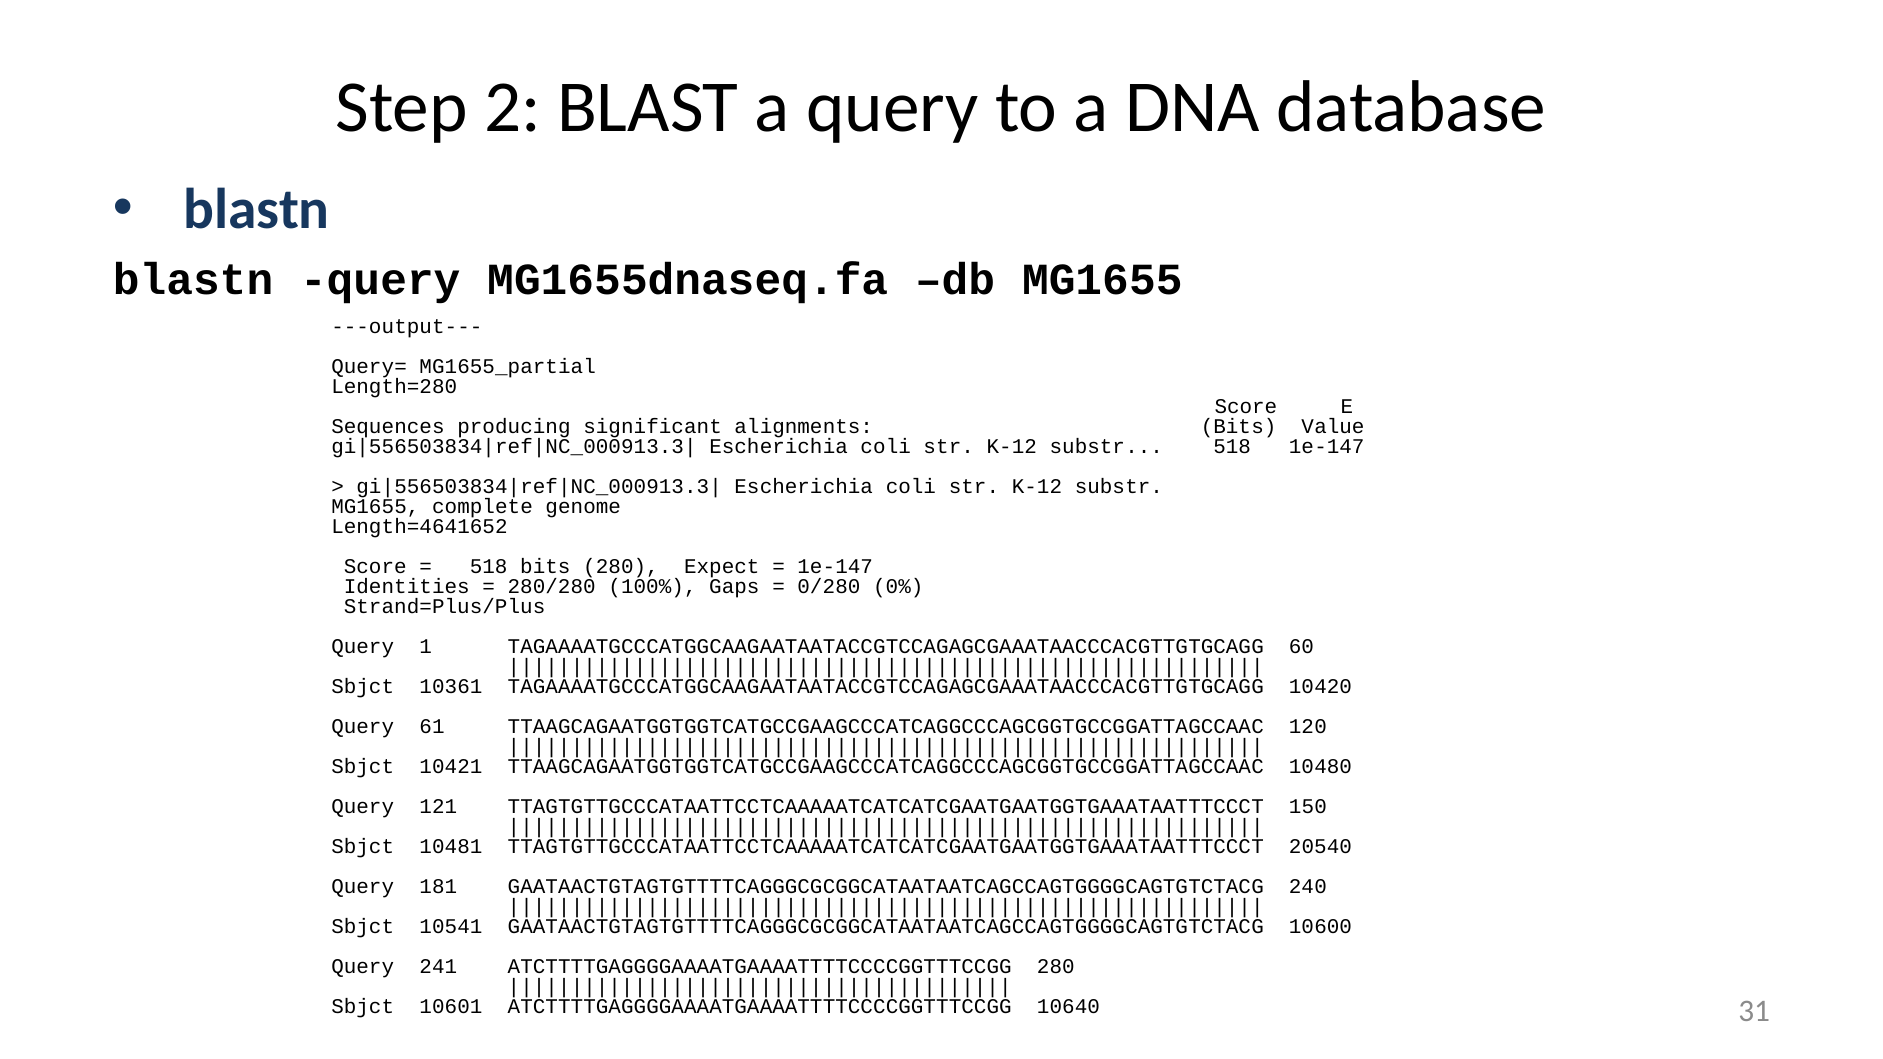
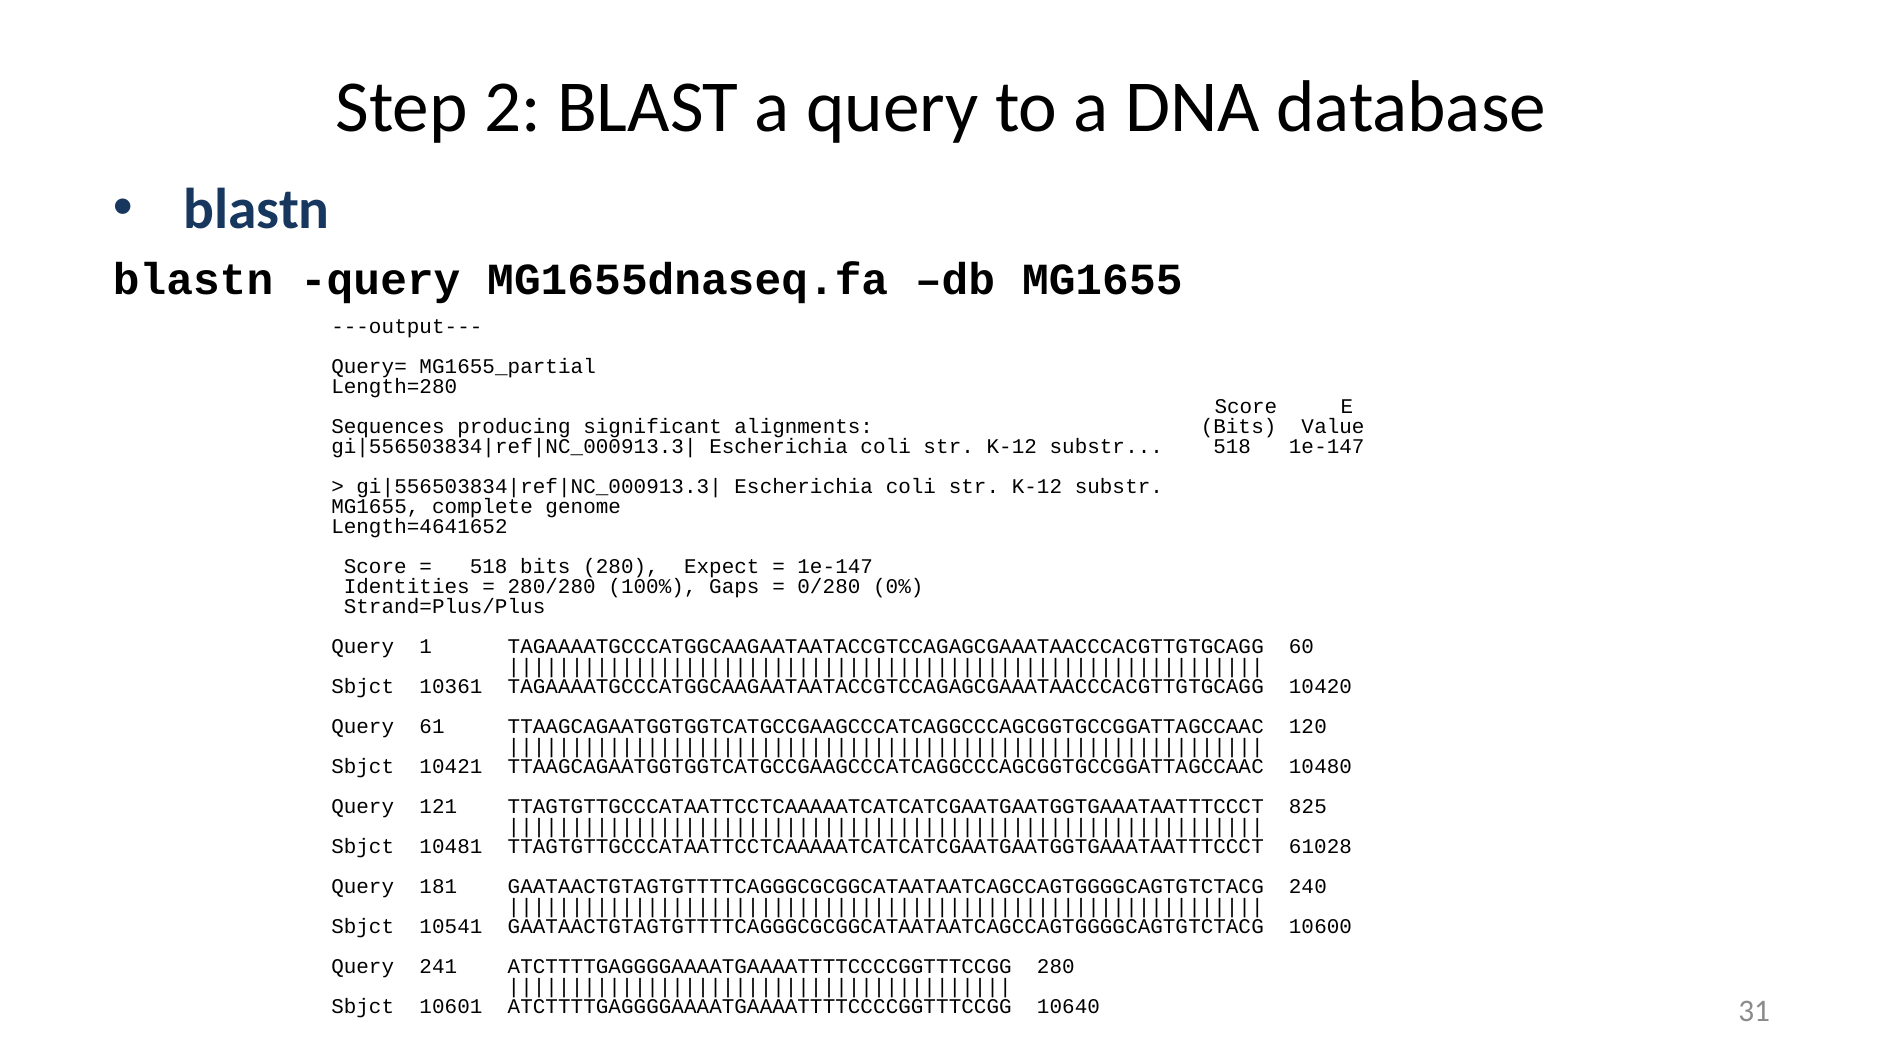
150: 150 -> 825 (1308, 807)
20540: 20540 -> 61028 (1320, 847)
